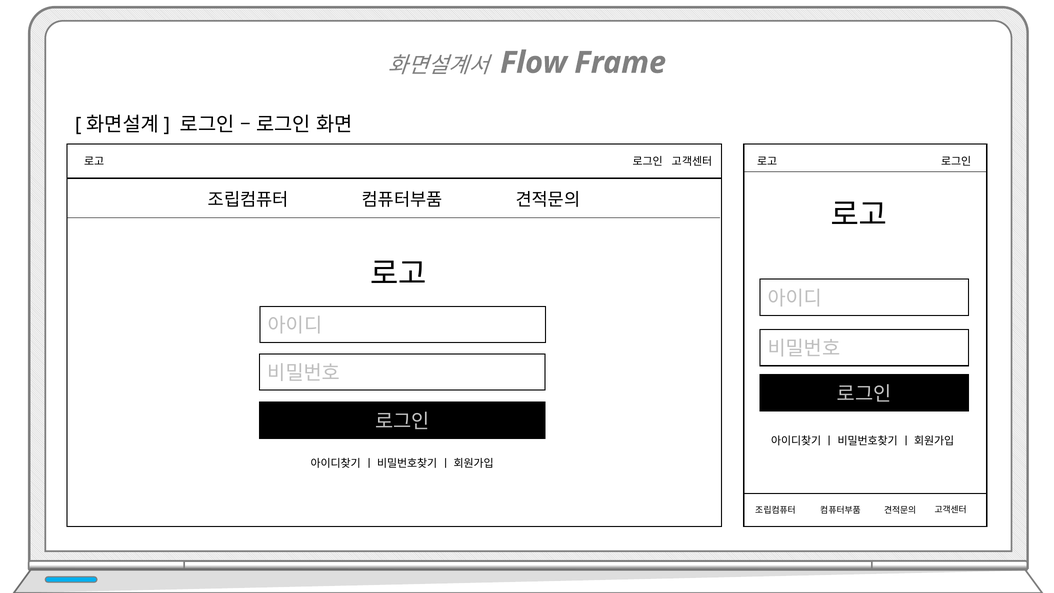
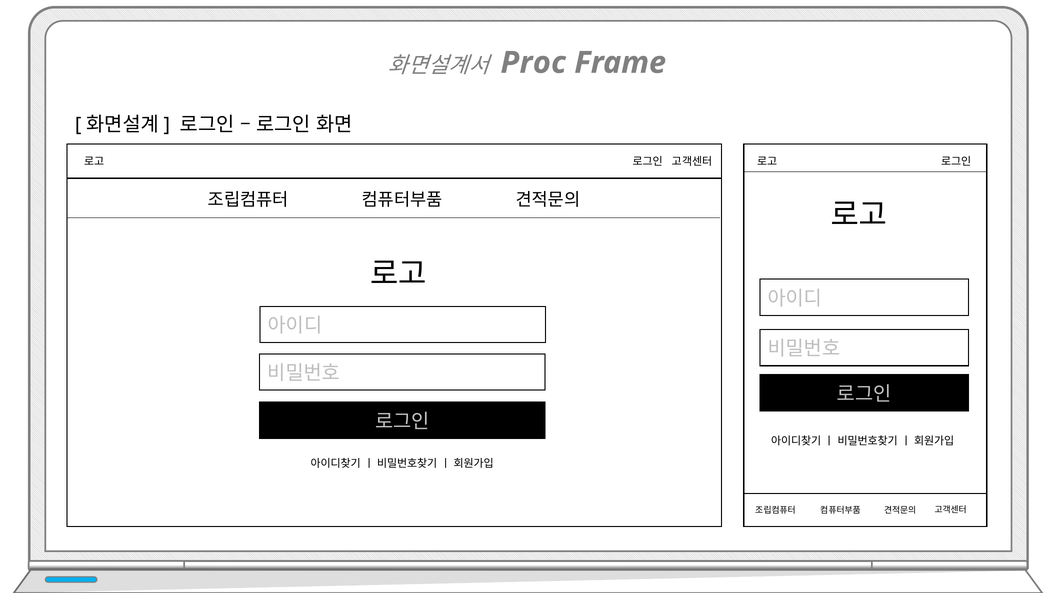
Flow: Flow -> Proc (533, 63)
